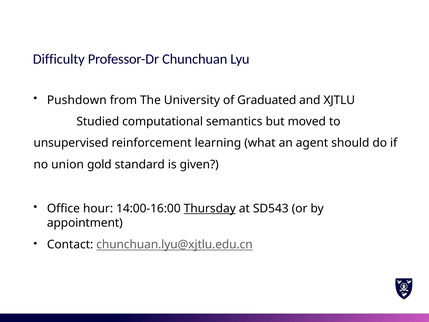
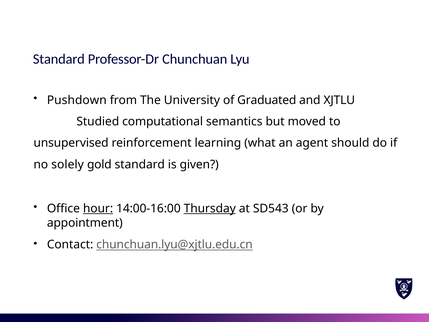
Difficulty: Difficulty -> Standard (59, 59)
union: union -> solely (68, 164)
hour underline: none -> present (98, 209)
